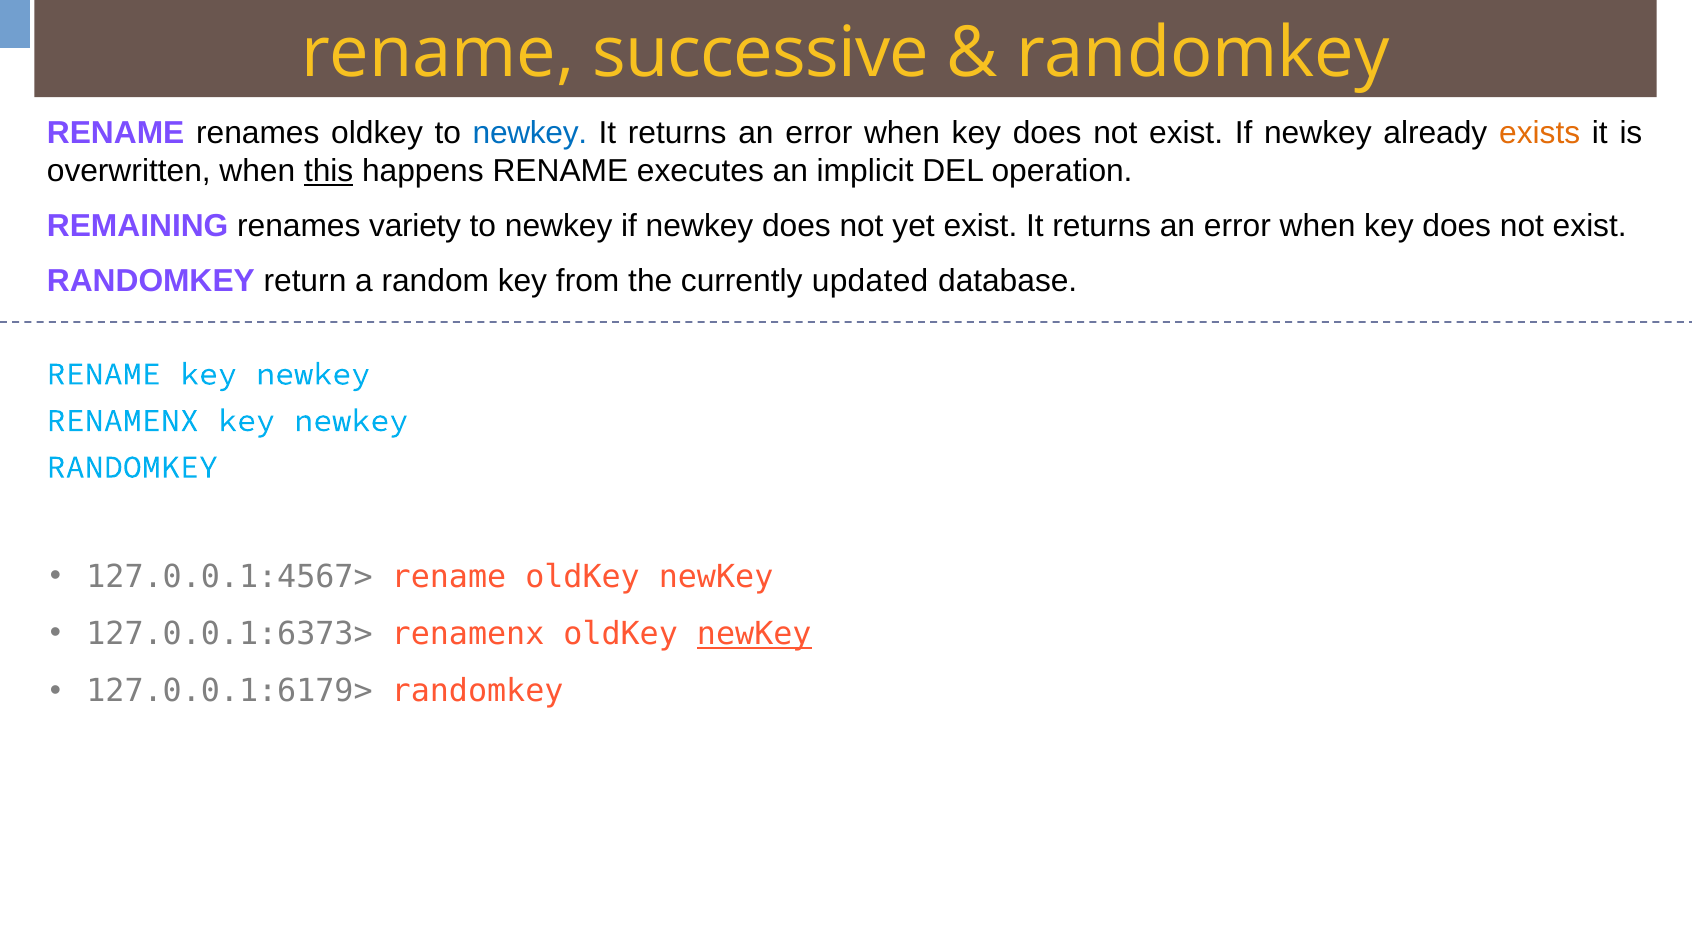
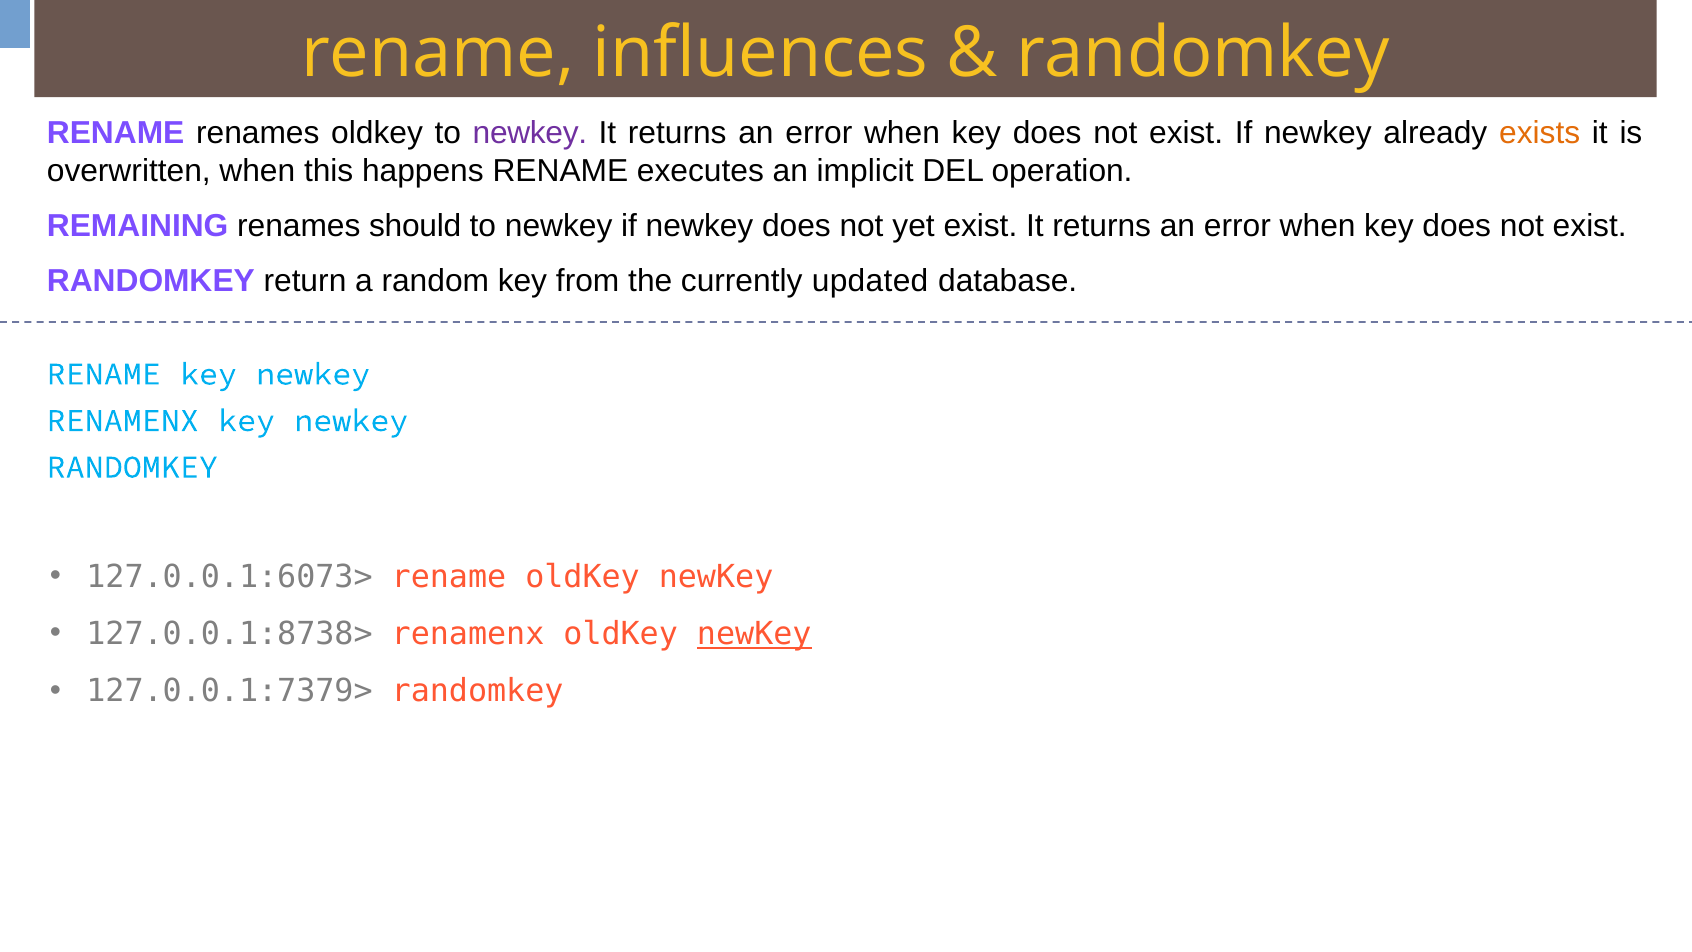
successive: successive -> influences (761, 53)
newkey colour: blue -> purple (530, 133)
this underline: present -> none (329, 171)
variety: variety -> should (415, 226)
127.0.0.1:4567>: 127.0.0.1:4567> -> 127.0.0.1:6073> (229, 577)
127.0.0.1:6373>: 127.0.0.1:6373> -> 127.0.0.1:8738> (229, 634)
127.0.0.1:6179>: 127.0.0.1:6179> -> 127.0.0.1:7379> (229, 691)
